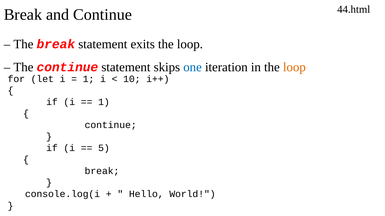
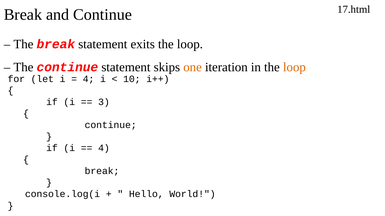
44.html: 44.html -> 17.html (354, 9)
one colour: blue -> orange (193, 67)
1: 1 -> 4 (89, 79)
1: 1 -> 3 (104, 102)
5: 5 -> 4 (104, 148)
